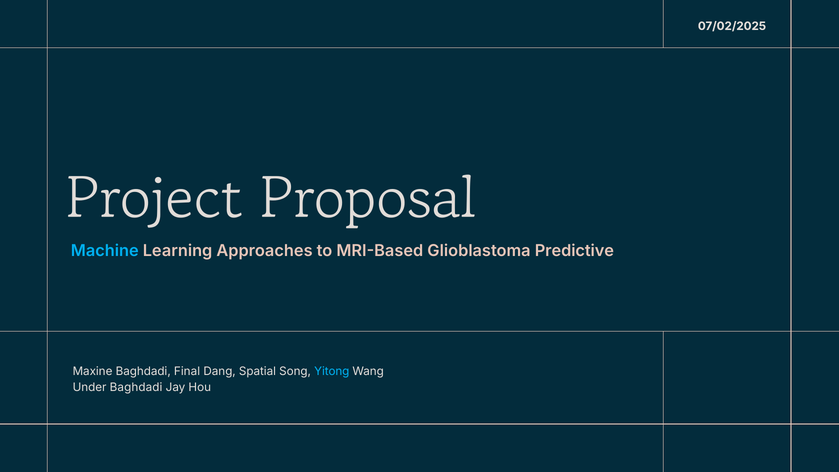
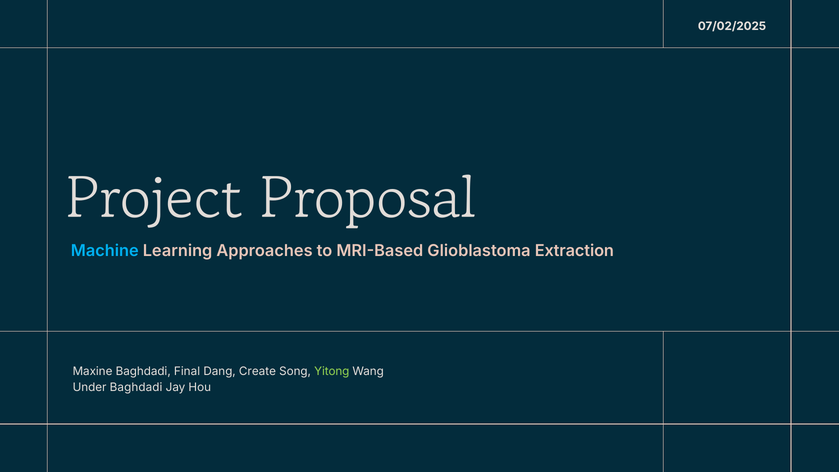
Predictive: Predictive -> Extraction (574, 251)
Spatial: Spatial -> Create (257, 371)
Yitong colour: light blue -> light green (332, 371)
